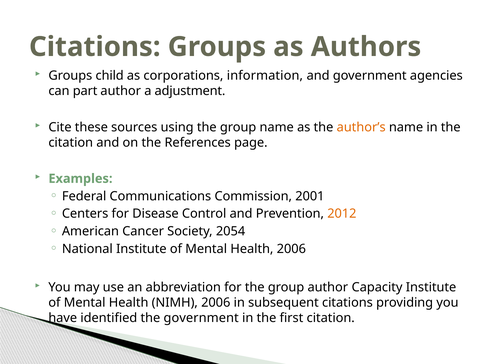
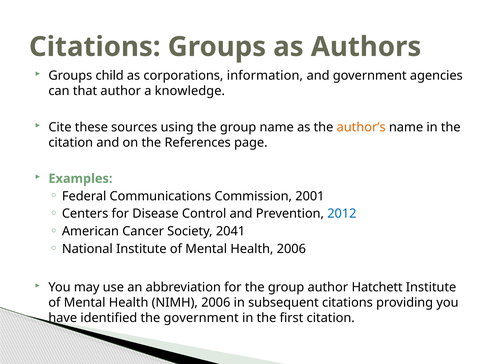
part: part -> that (85, 91)
adjustment: adjustment -> knowledge (190, 91)
2012 colour: orange -> blue (342, 214)
2054: 2054 -> 2041 (231, 231)
Capacity: Capacity -> Hatchett (377, 287)
